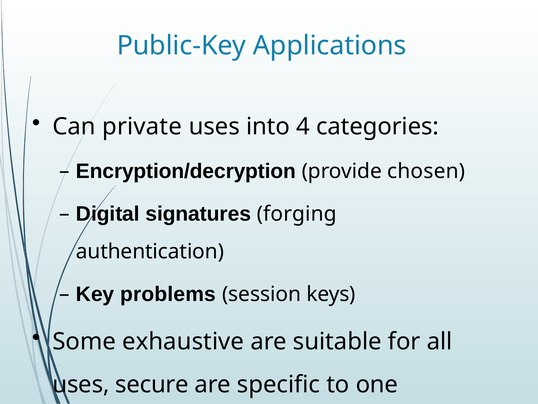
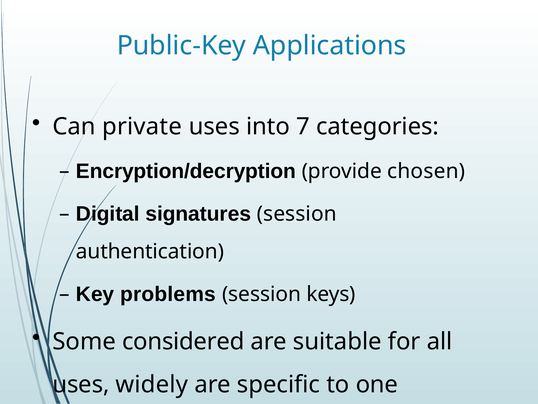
4: 4 -> 7 (303, 127)
signatures forging: forging -> session (297, 214)
exhaustive: exhaustive -> considered (183, 341)
secure: secure -> widely (152, 384)
